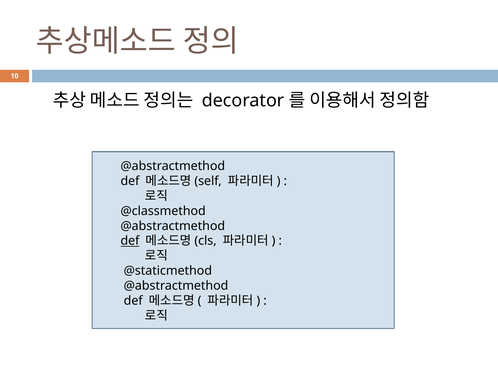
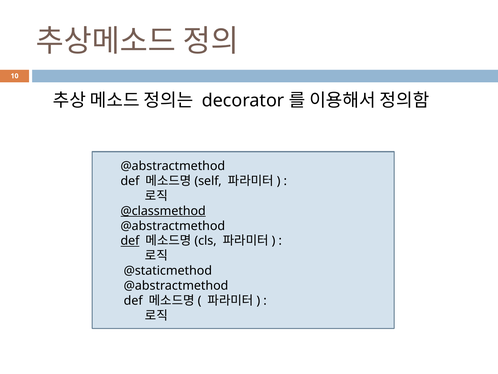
@classmethod underline: none -> present (163, 211)
